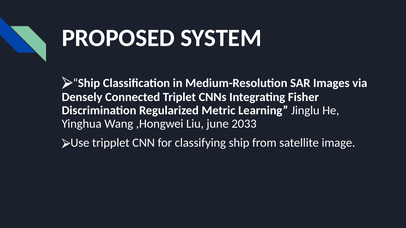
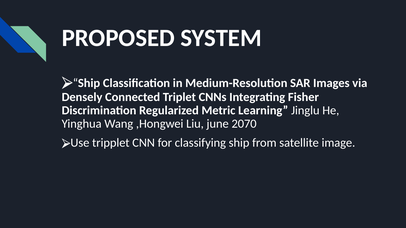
2033: 2033 -> 2070 (244, 124)
